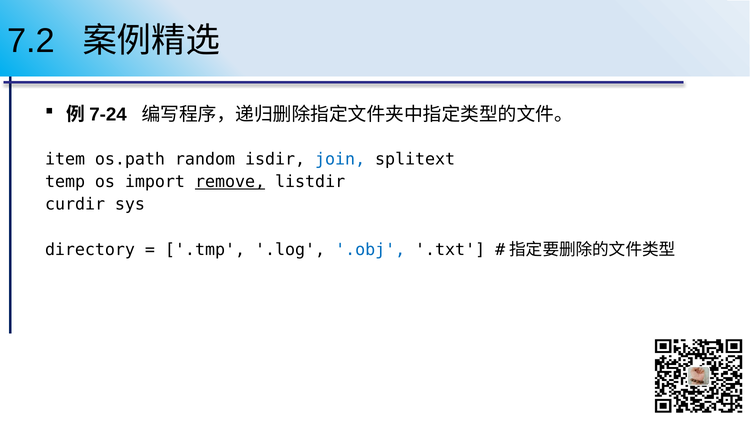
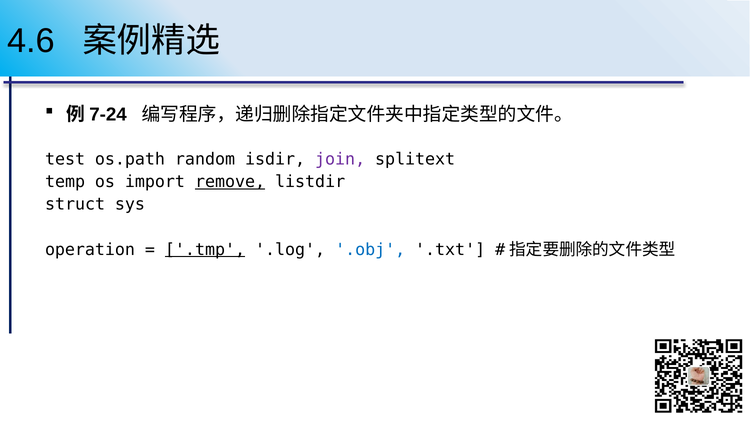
7.2: 7.2 -> 4.6 (31, 41)
item: item -> test (65, 159)
join colour: blue -> purple (340, 159)
curdir: curdir -> struct (75, 204)
directory: directory -> operation (90, 249)
.tmp underline: none -> present (205, 249)
